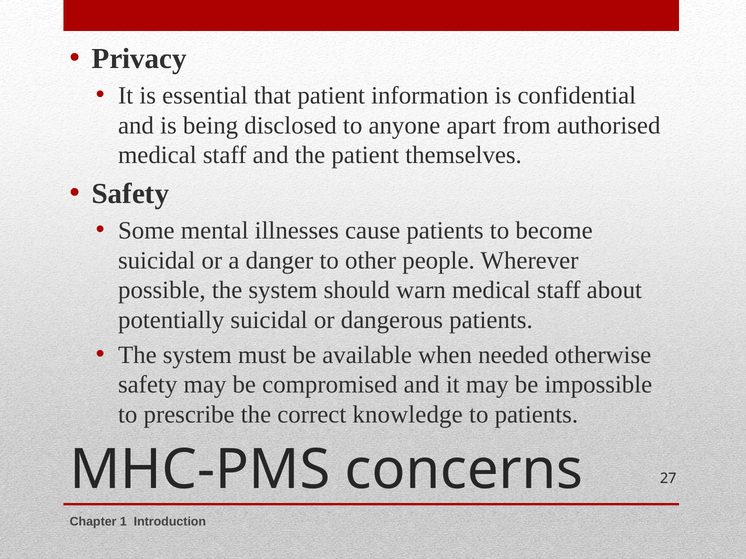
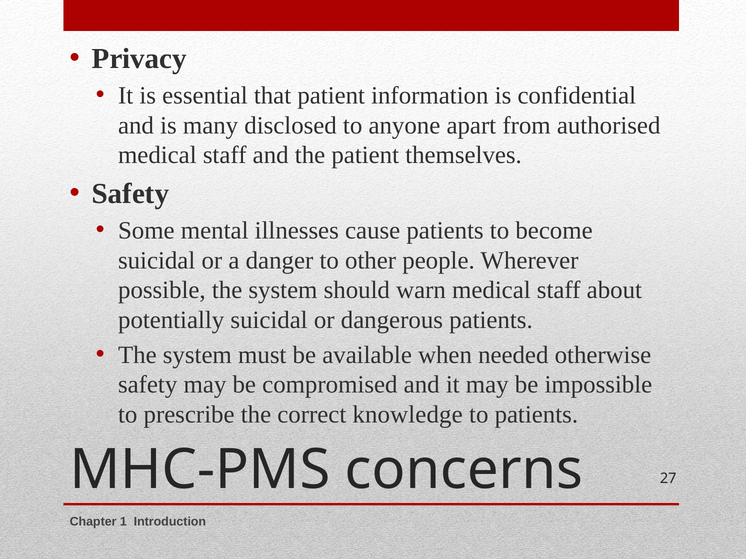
being: being -> many (211, 126)
